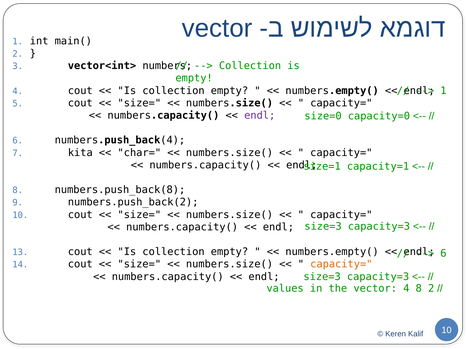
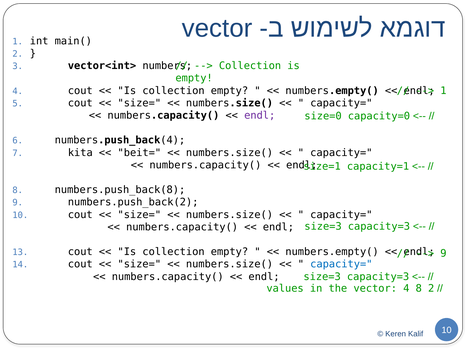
char=: char= -> beit= (139, 153)
6: 6 -> 9 (443, 254)
capacity= colour: orange -> blue (341, 265)
